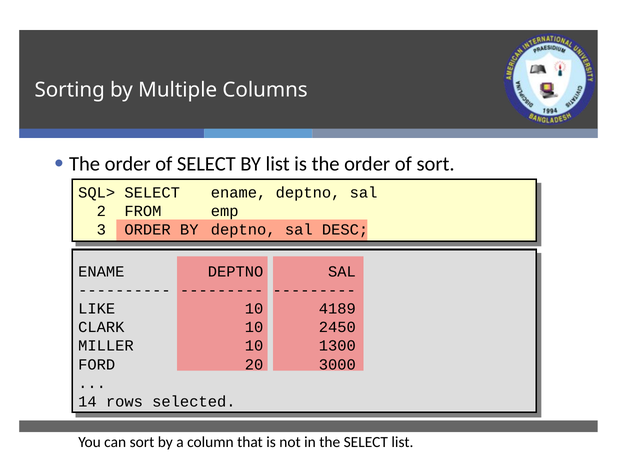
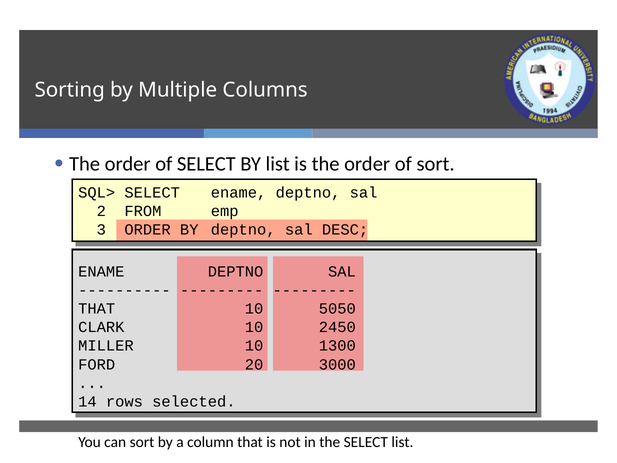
LIKE: LIKE -> THAT (97, 309)
4189: 4189 -> 5050 (337, 309)
